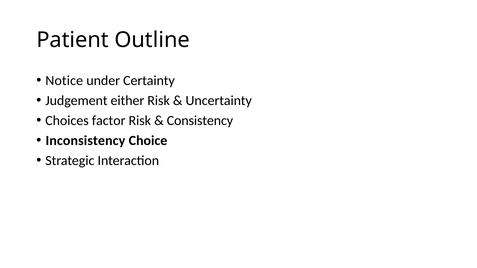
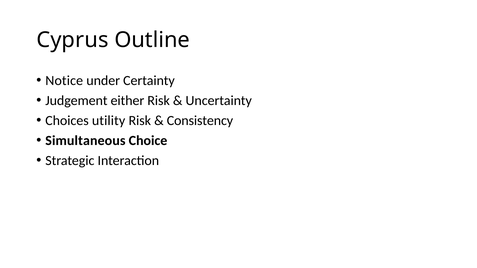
Patient: Patient -> Cyprus (72, 40)
factor: factor -> utility (109, 121)
Inconsistency: Inconsistency -> Simultaneous (85, 141)
